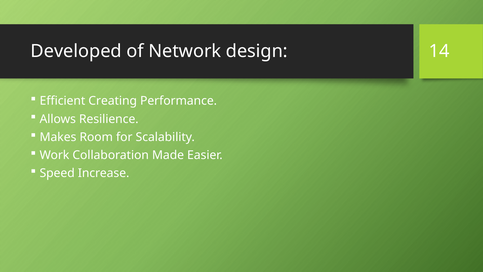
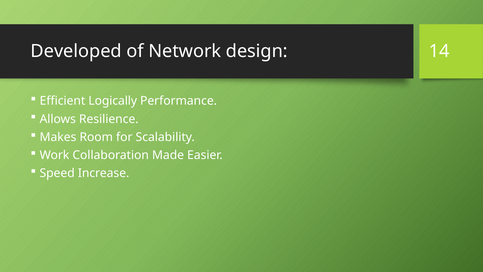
Creating: Creating -> Logically (113, 101)
